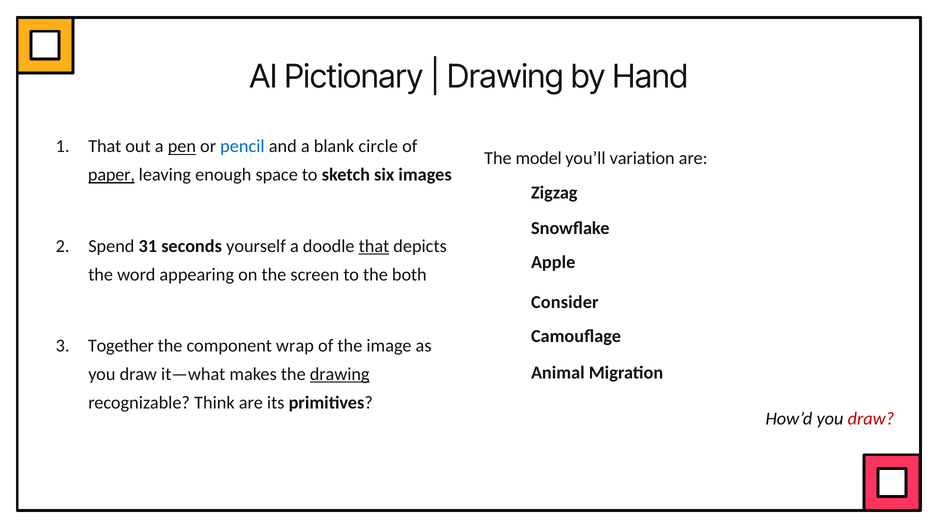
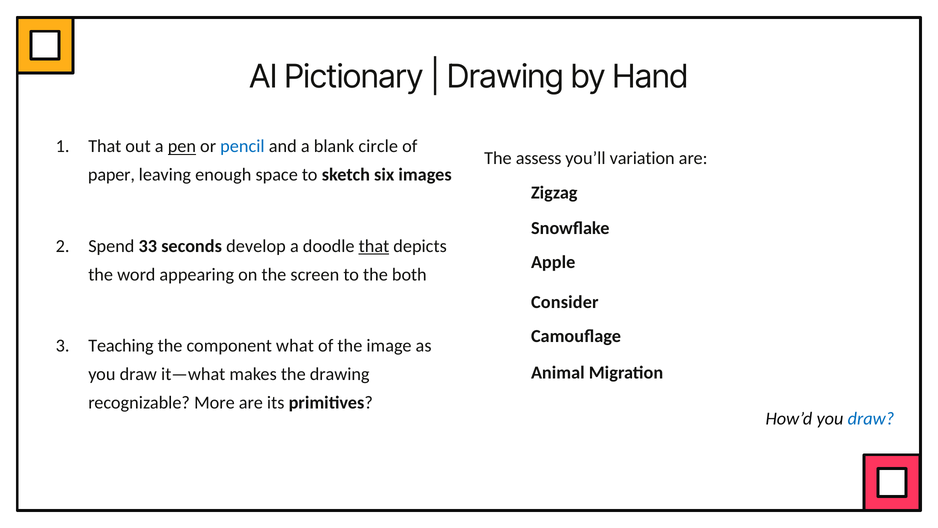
model: model -> assess (539, 158)
paper underline: present -> none (111, 175)
31: 31 -> 33 (148, 246)
yourself: yourself -> develop (256, 246)
Together: Together -> Teaching (121, 346)
wrap: wrap -> what (295, 346)
drawing underline: present -> none (340, 374)
Think: Think -> More (214, 402)
draw colour: red -> blue (871, 418)
